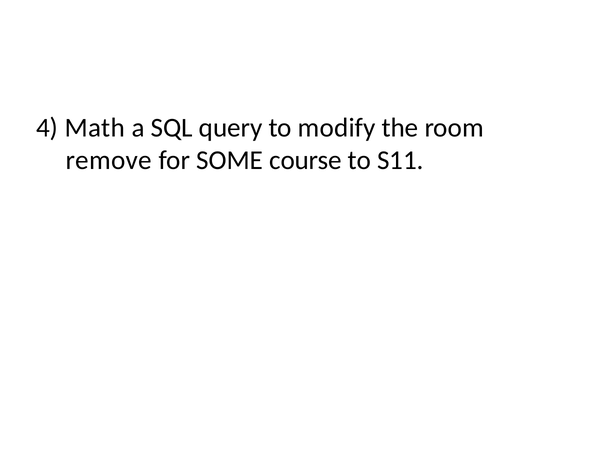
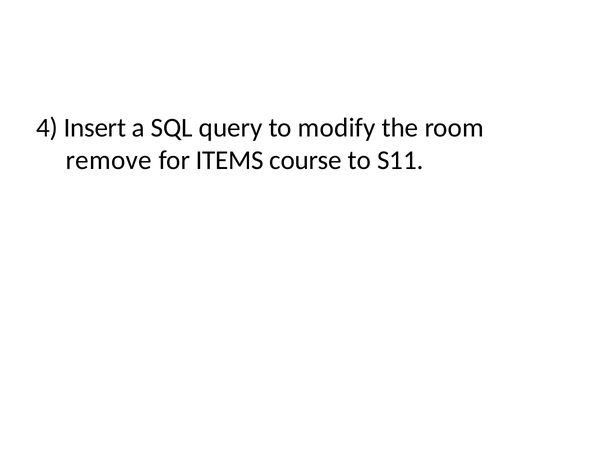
Math: Math -> Insert (95, 127)
SOME: SOME -> ITEMS (230, 160)
